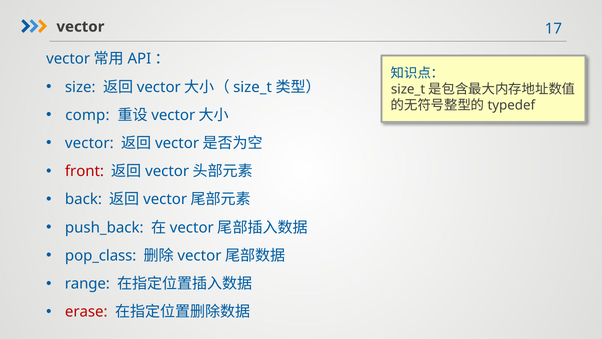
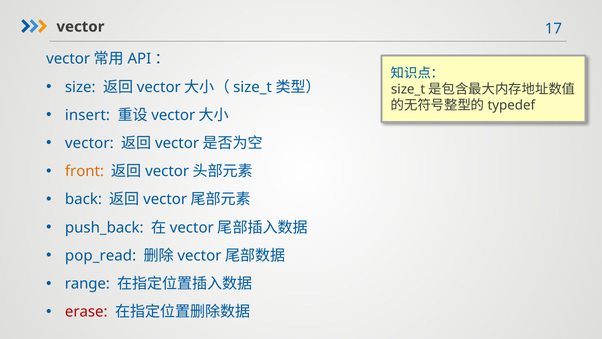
comp: comp -> insert (87, 115)
front colour: red -> orange (84, 171)
pop_class: pop_class -> pop_read (101, 255)
